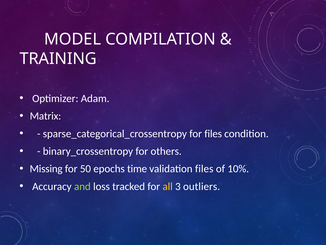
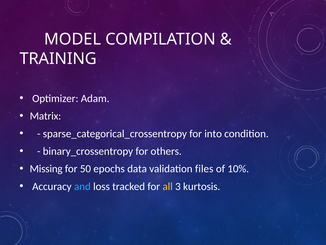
for files: files -> into (213, 133)
time: time -> data (137, 169)
and colour: light green -> light blue (82, 186)
outliers: outliers -> kurtosis (202, 186)
